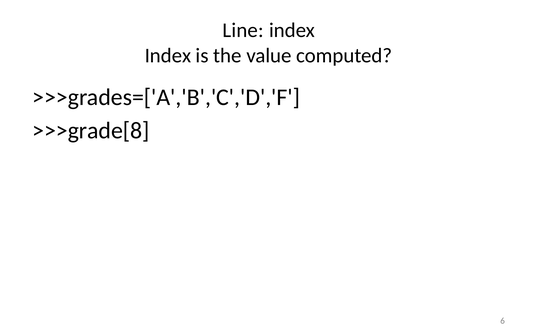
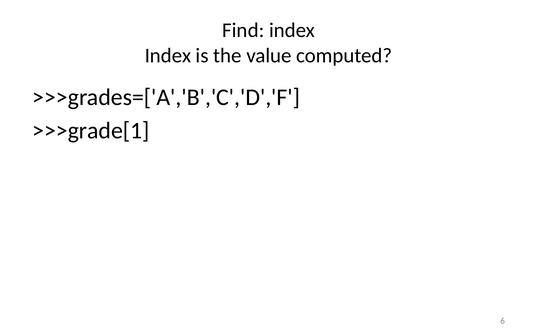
Line: Line -> Find (243, 30)
>>>grade[8: >>>grade[8 -> >>>grade[1 (91, 130)
